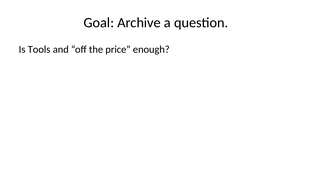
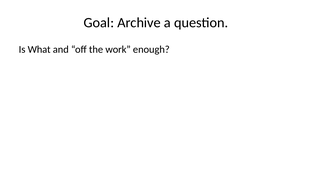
Tools: Tools -> What (39, 49)
price: price -> work (118, 49)
